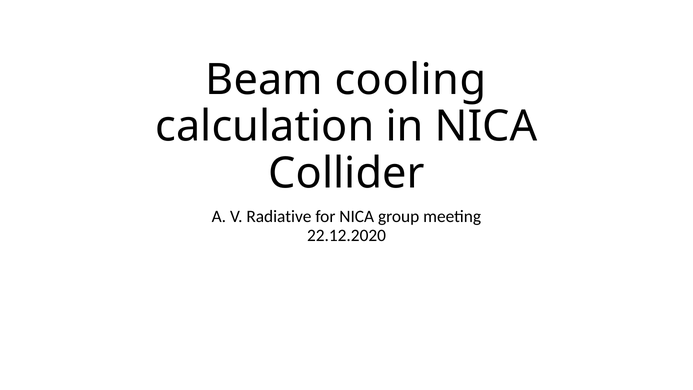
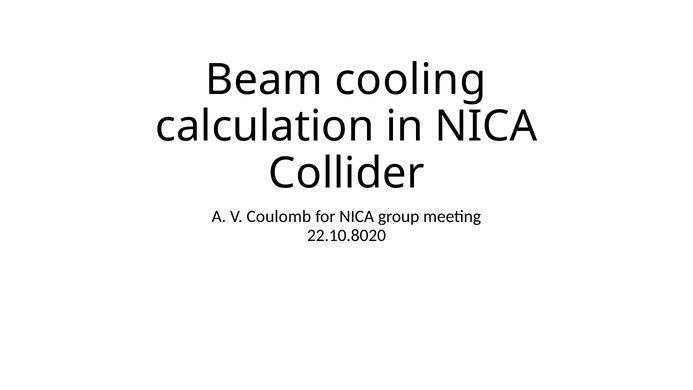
Radiative: Radiative -> Coulomb (279, 217)
22.12.2020: 22.12.2020 -> 22.10.8020 (346, 235)
